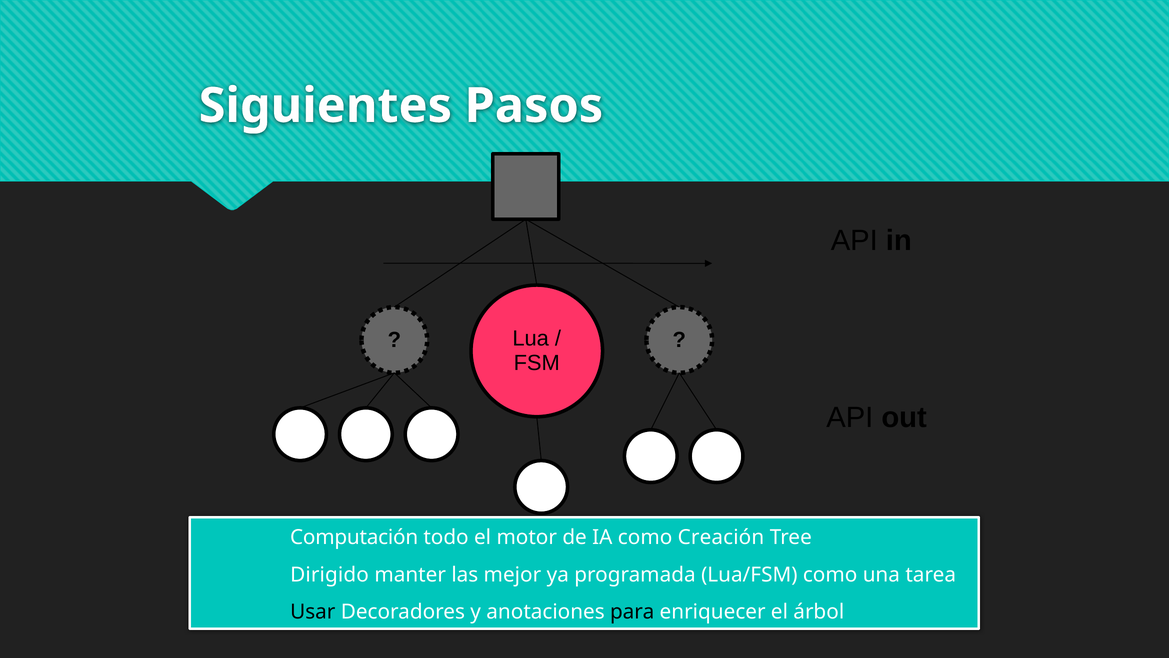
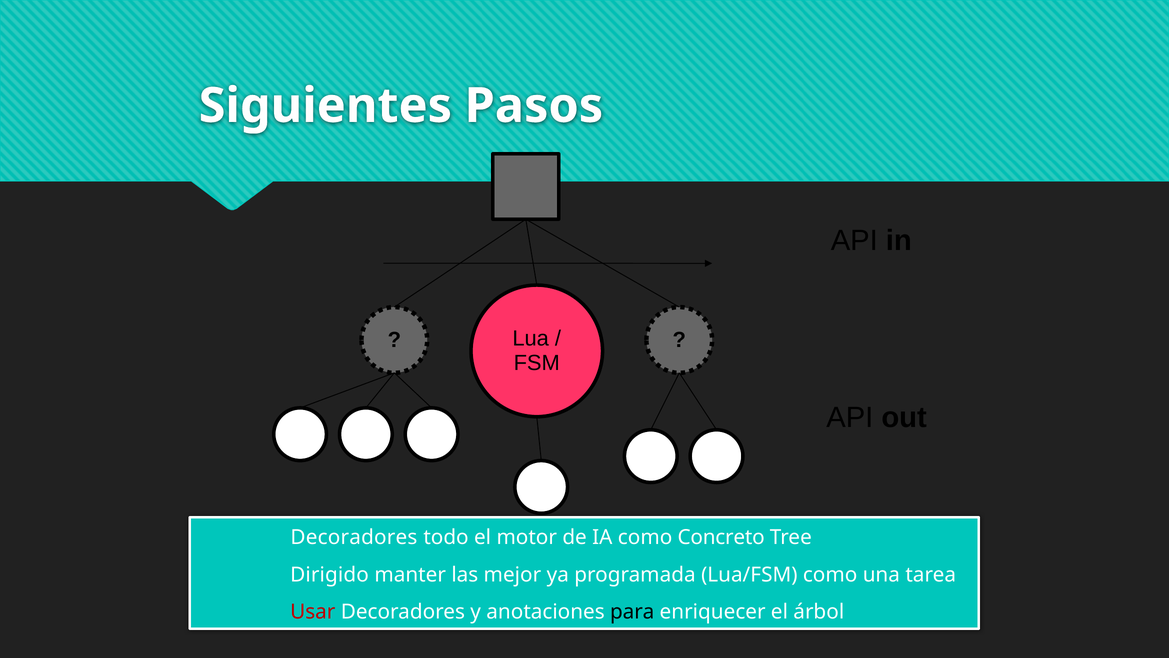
Computación: Computación -> Decoradores (354, 537)
Creación: Creación -> Concreto (721, 537)
Usar colour: black -> red (313, 611)
